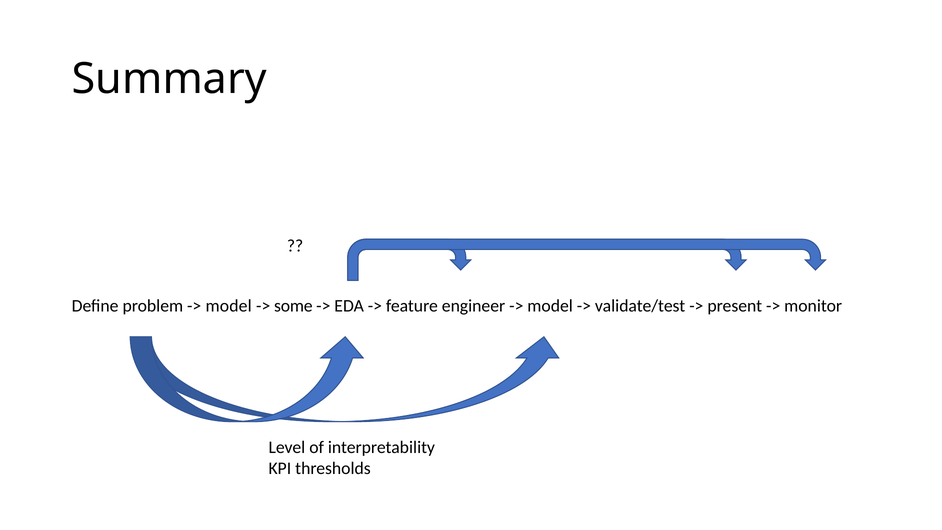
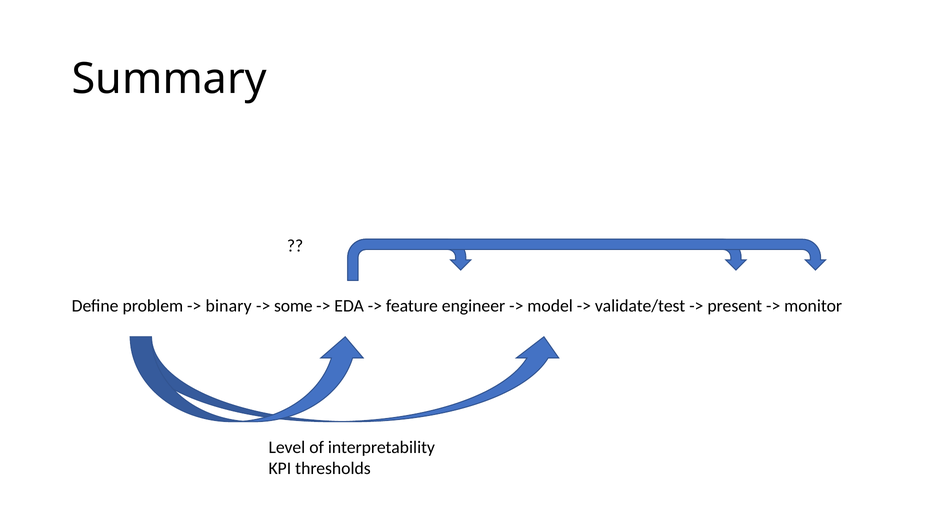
model: model -> binary (229, 306)
